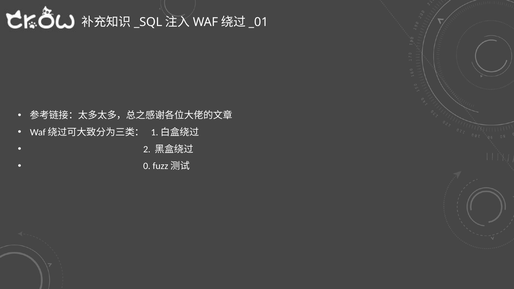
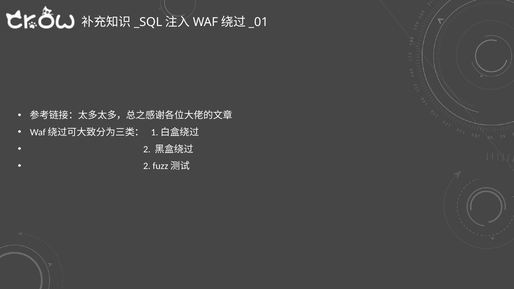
0: 0 -> 2 (147, 166)
